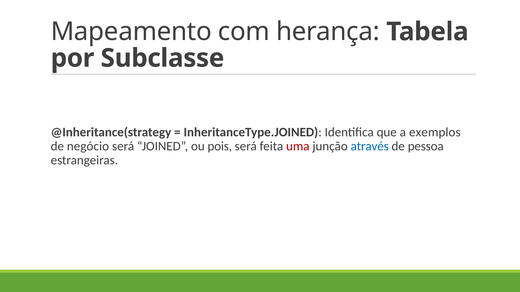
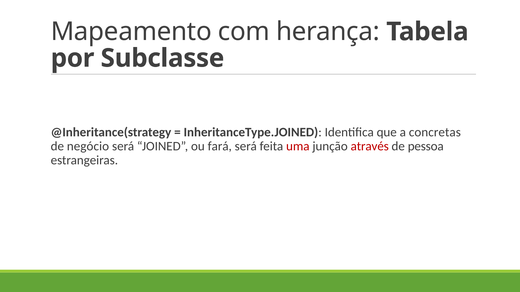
exemplos: exemplos -> concretas (435, 132)
pois: pois -> fará (220, 146)
através colour: blue -> red (370, 146)
